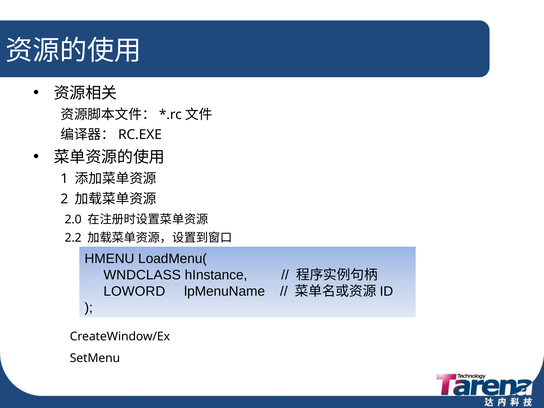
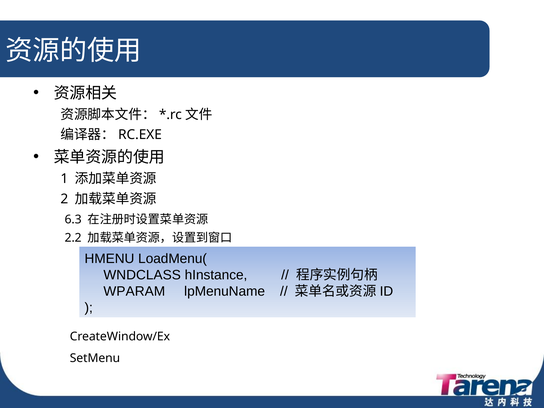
2.0: 2.0 -> 6.3 (73, 220)
LOWORD: LOWORD -> WPARAM (134, 291)
